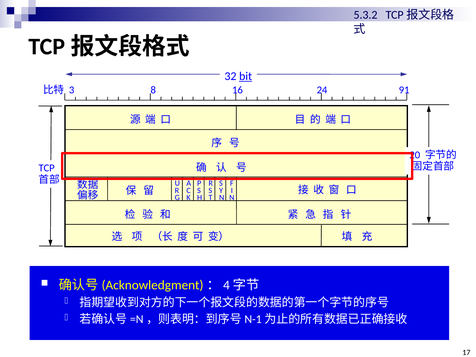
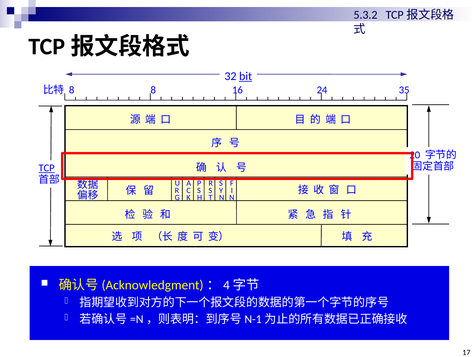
3: 3 -> 8 (72, 90)
91: 91 -> 35 (404, 90)
TCP underline: none -> present (47, 168)
